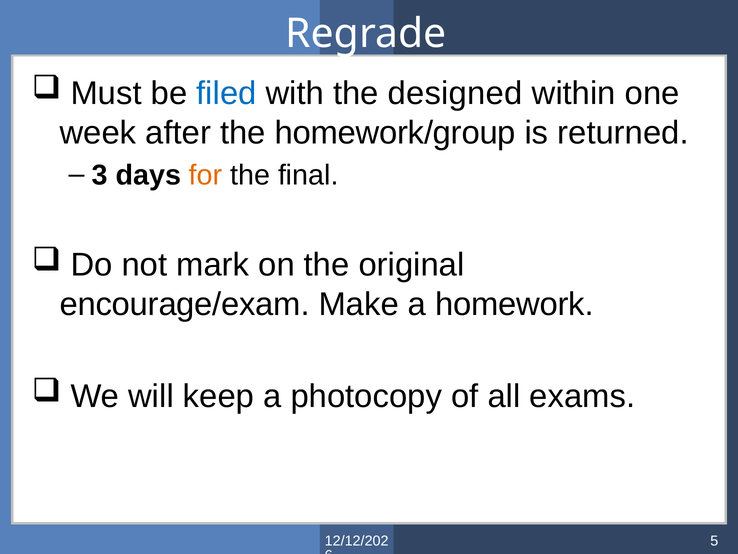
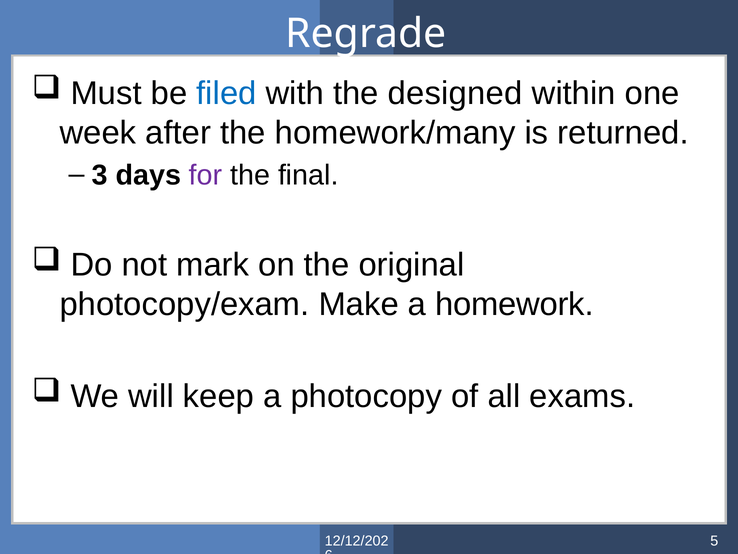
homework/group: homework/group -> homework/many (395, 133)
for colour: orange -> purple (206, 175)
encourage/exam: encourage/exam -> photocopy/exam (185, 304)
